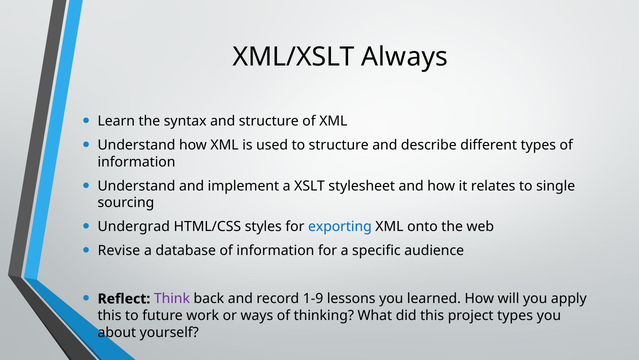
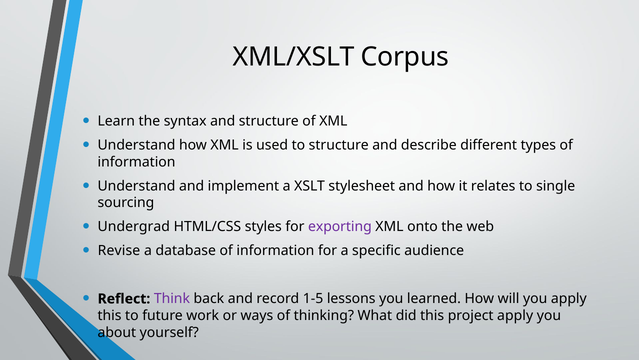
Always: Always -> Corpus (405, 57)
exporting colour: blue -> purple (340, 226)
1-9: 1-9 -> 1-5 (313, 298)
project types: types -> apply (515, 315)
